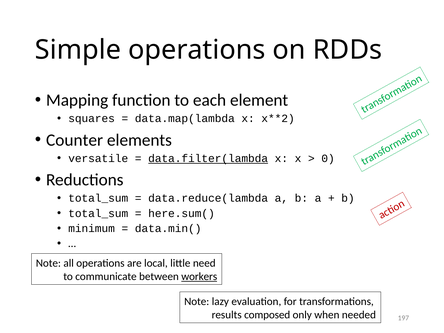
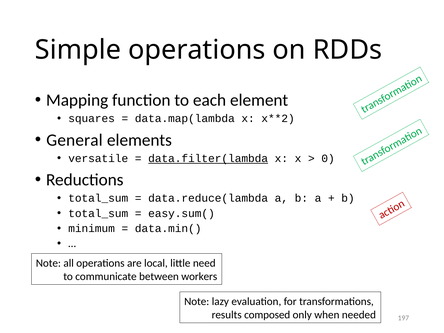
Counter: Counter -> General (75, 140)
here.sum(: here.sum( -> easy.sum( (181, 213)
workers underline: present -> none (199, 276)
